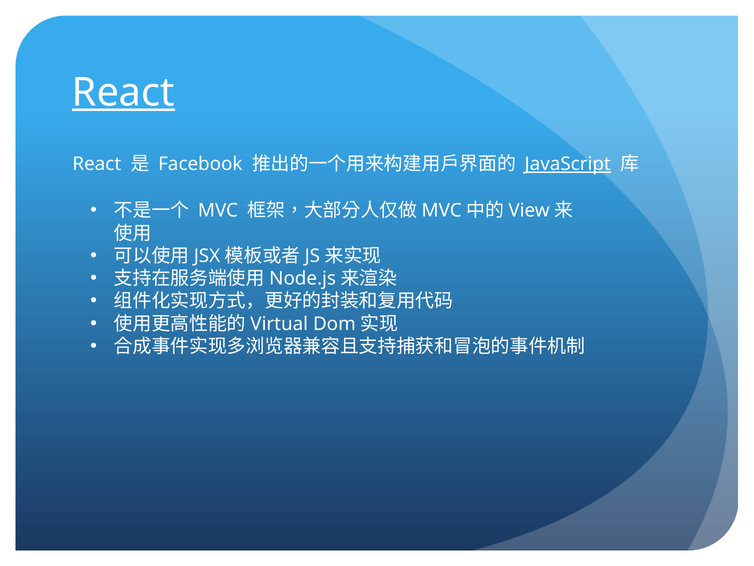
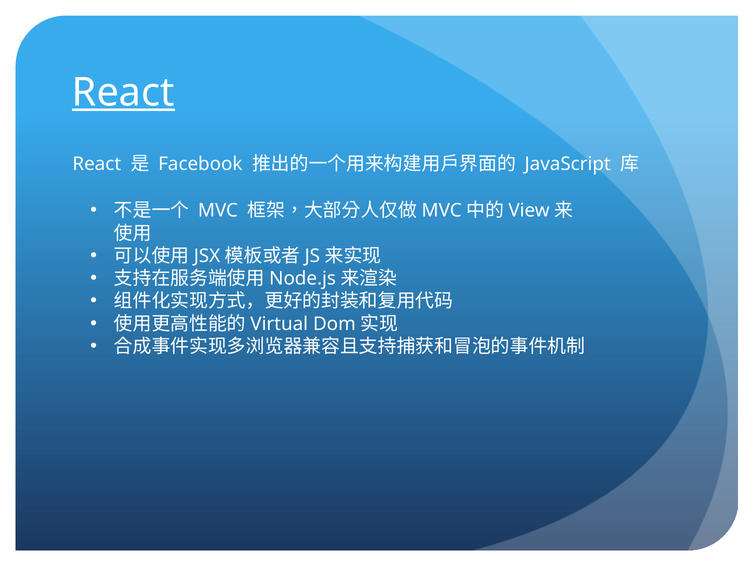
JavaScript underline: present -> none (568, 164)
